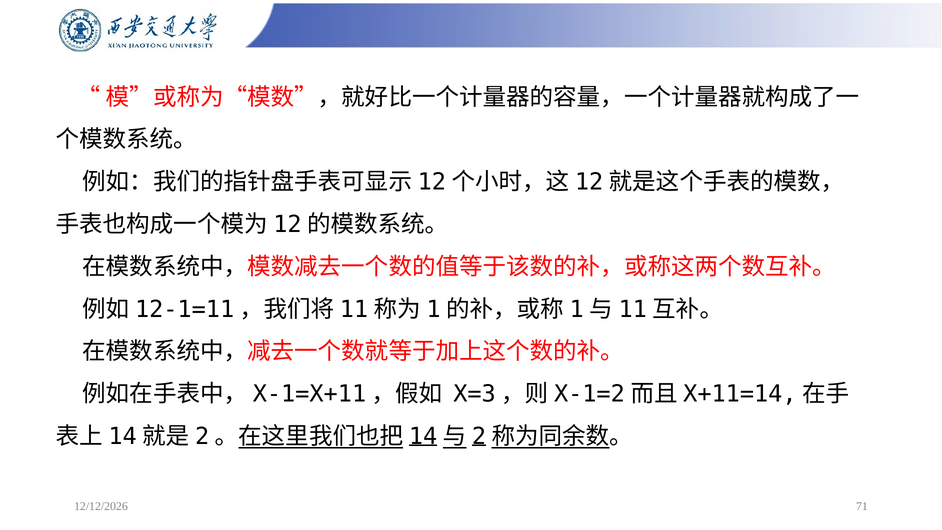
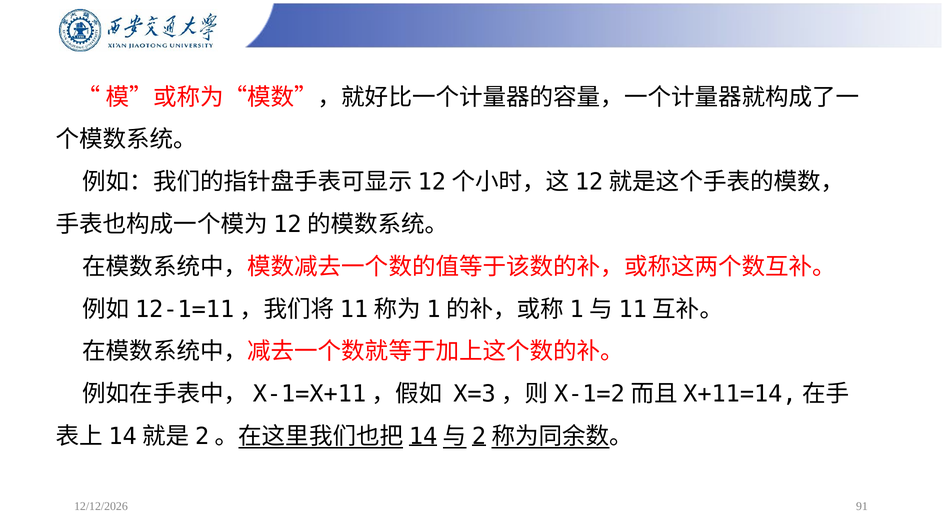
71: 71 -> 91 (862, 506)
